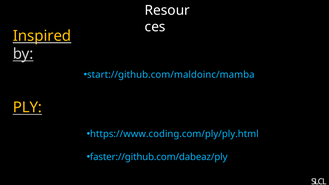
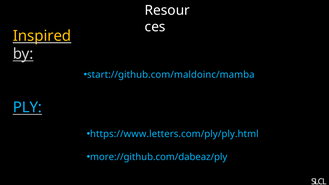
PLY colour: yellow -> light blue (27, 107)
https://www.coding.com/ply/ply.html: https://www.coding.com/ply/ply.html -> https://www.letters.com/ply/ply.html (174, 134)
faster://github.com/dabeaz/ply: faster://github.com/dabeaz/ply -> more://github.com/dabeaz/ply (159, 157)
